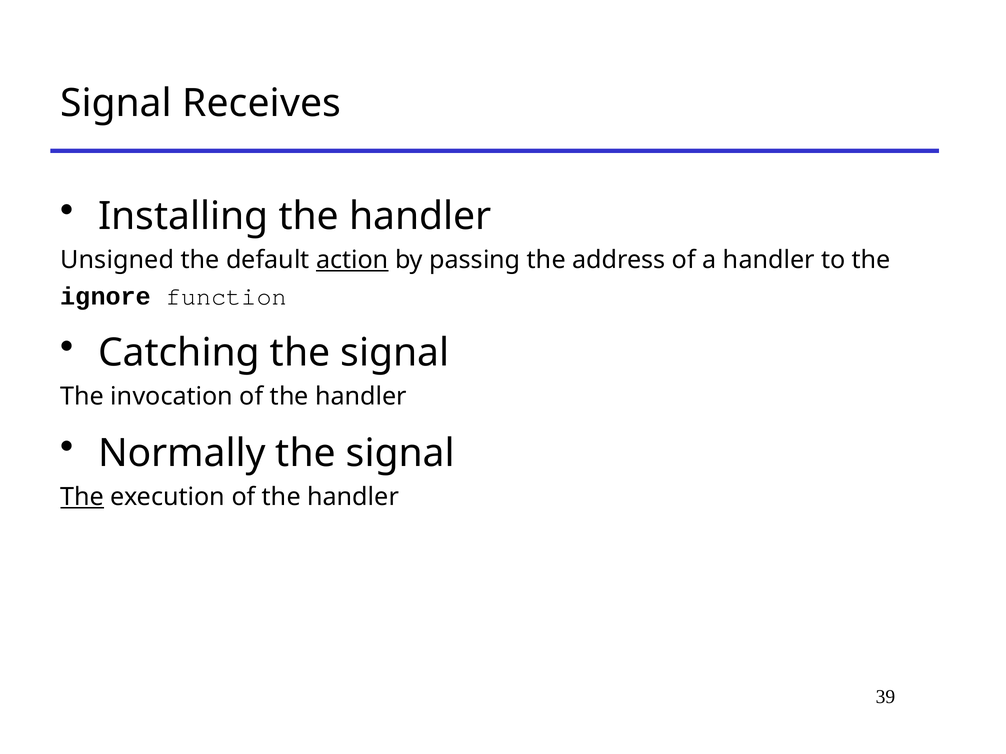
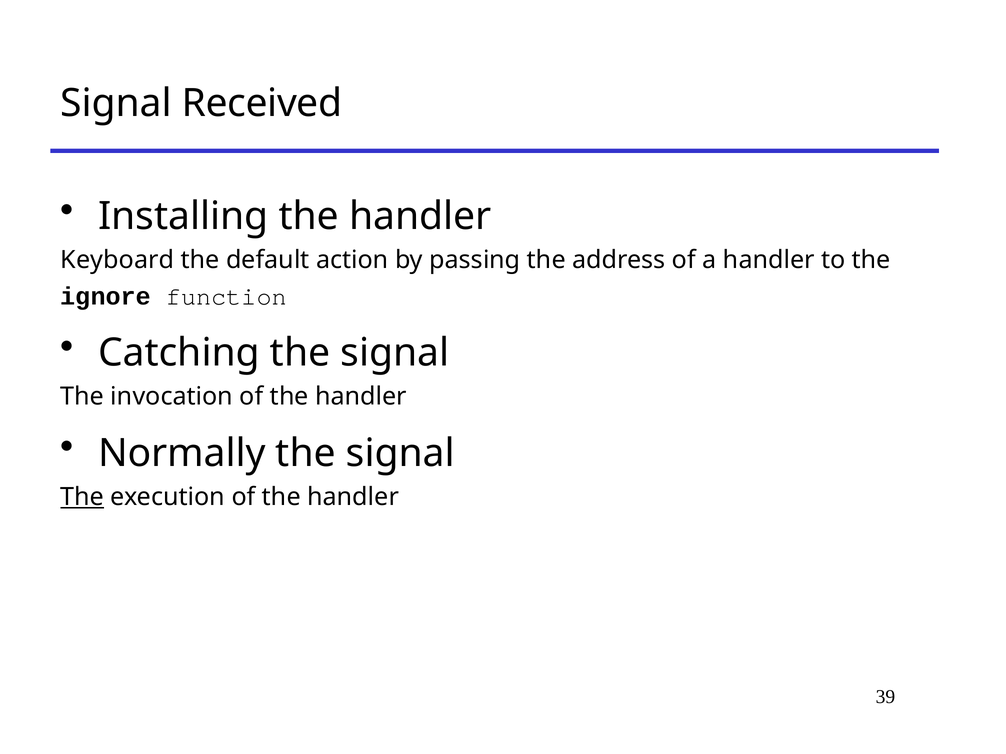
Receives: Receives -> Received (262, 103)
Unsigned: Unsigned -> Keyboard (117, 260)
action underline: present -> none (352, 260)
